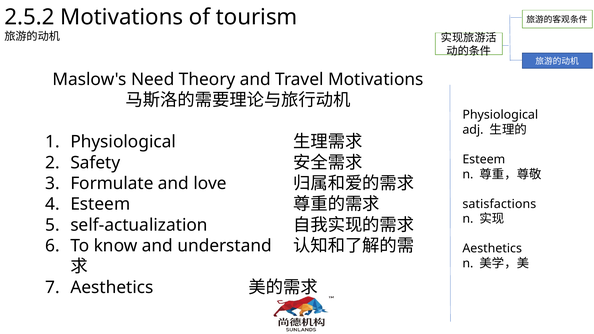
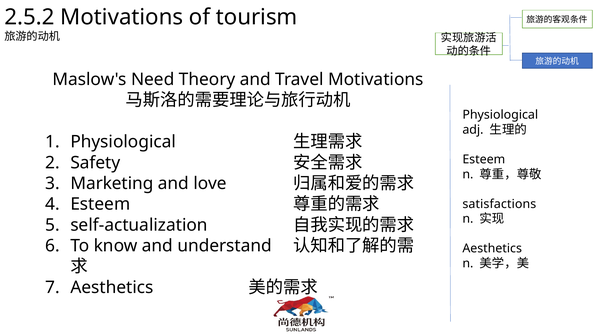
Formulate: Formulate -> Marketing (112, 183)
